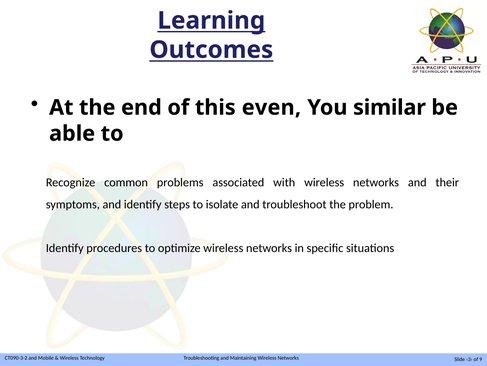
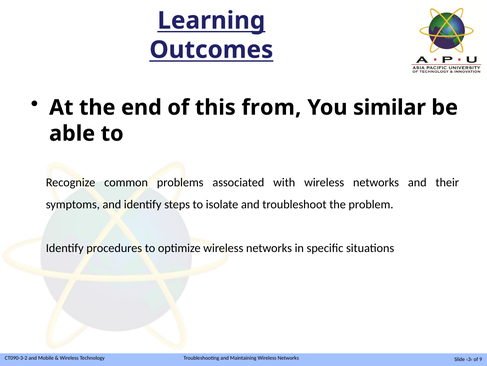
even: even -> from (271, 107)
